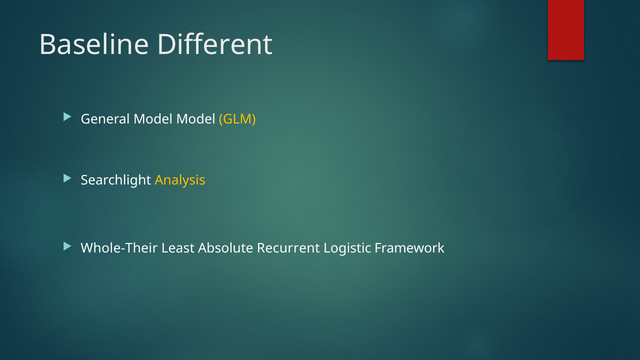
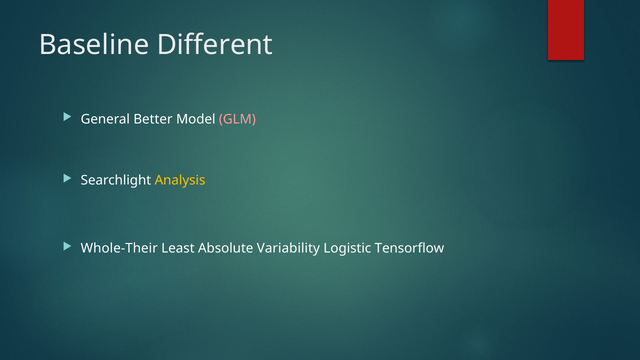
General Model: Model -> Better (153, 119)
GLM colour: yellow -> pink (237, 119)
Recurrent: Recurrent -> Variability (288, 249)
Framework: Framework -> Tensorflow (409, 249)
